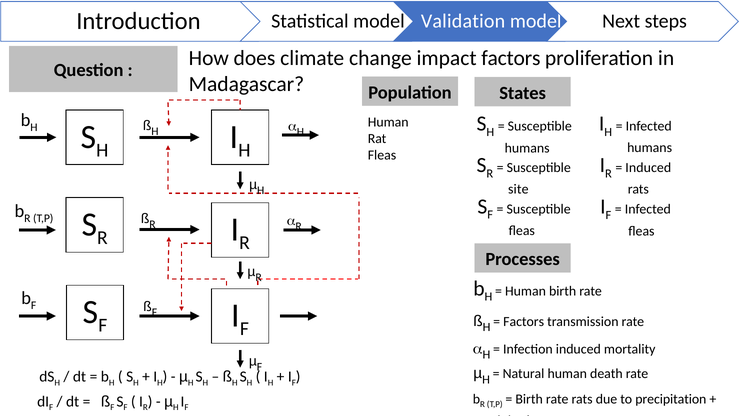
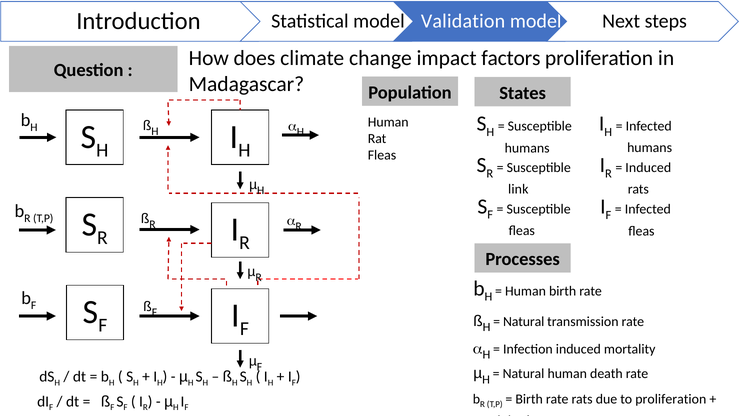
site: site -> link (518, 189)
Factors: Factors -> Natural (524, 321)
to precipitation: precipitation -> proliferation (671, 399)
